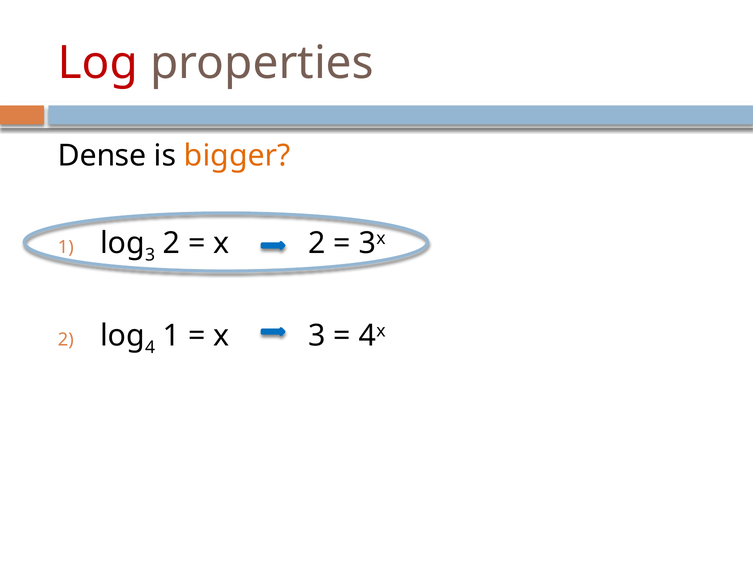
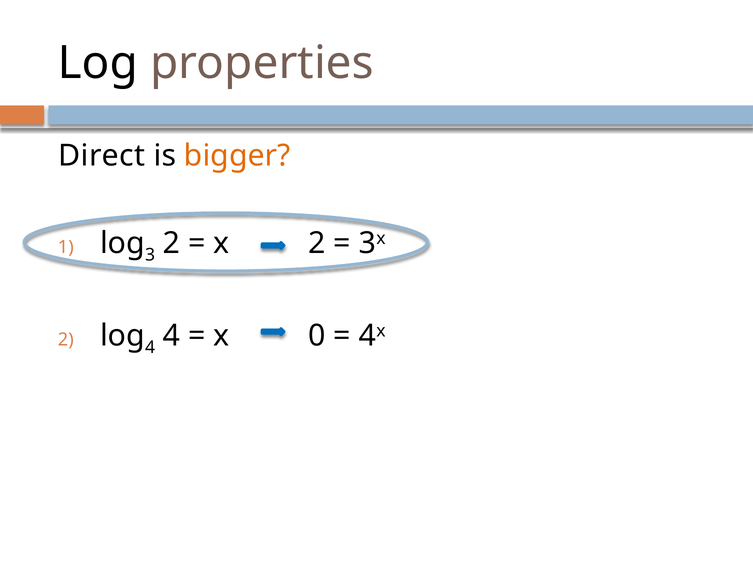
Log colour: red -> black (98, 63)
Dense: Dense -> Direct (102, 156)
1: 1 -> 4 (172, 336)
x 3: 3 -> 0 (317, 336)
